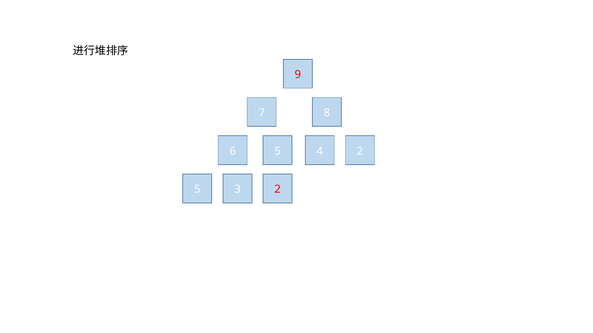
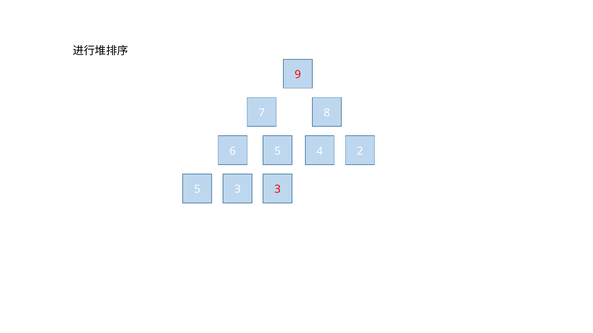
3 2: 2 -> 3 (278, 190)
